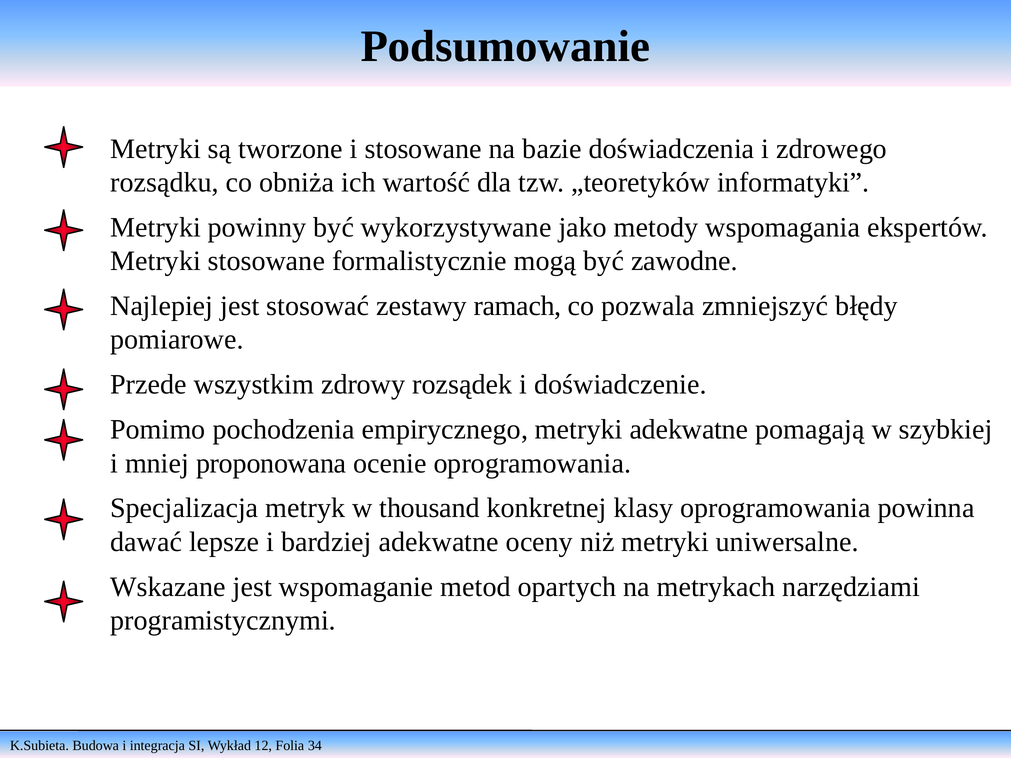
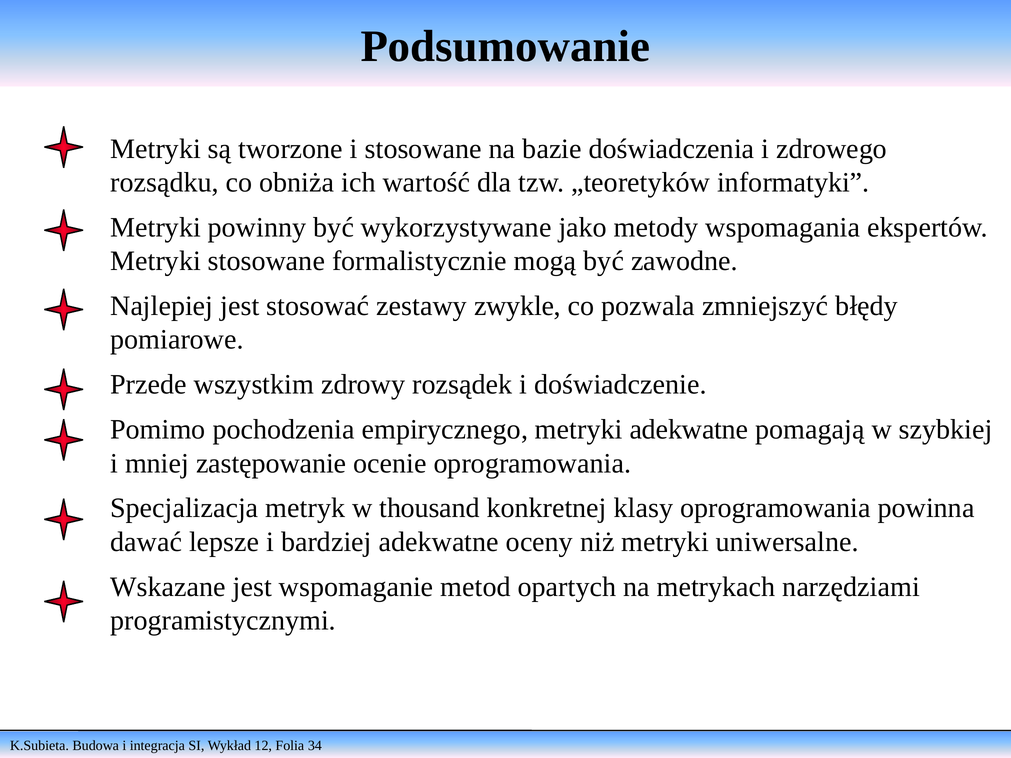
ramach: ramach -> zwykle (517, 306)
proponowana: proponowana -> zastępowanie (271, 463)
